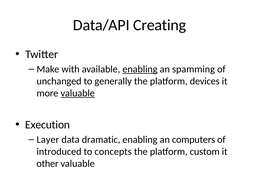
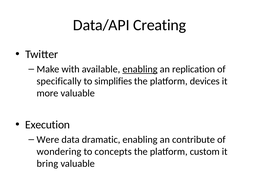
spamming: spamming -> replication (194, 69)
unchanged: unchanged -> specifically (59, 81)
generally: generally -> simplifies (113, 81)
valuable underline: present -> none (78, 93)
Layer: Layer -> Were (48, 140)
computers: computers -> contribute (194, 140)
introduced: introduced -> wondering (59, 152)
other: other -> bring (47, 164)
